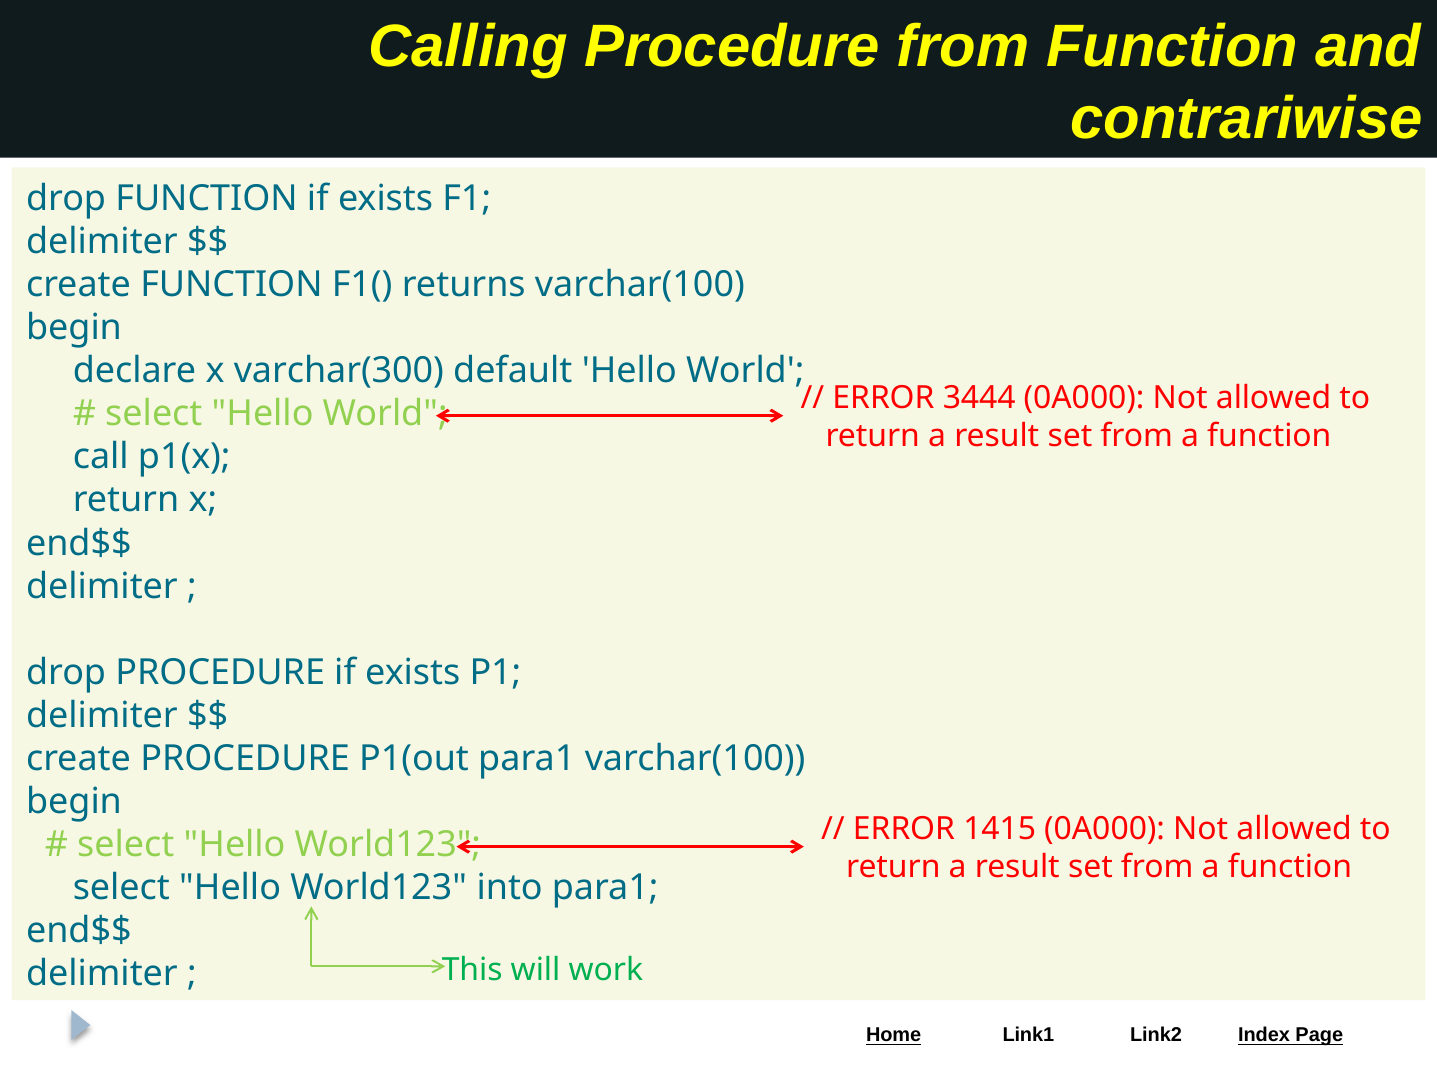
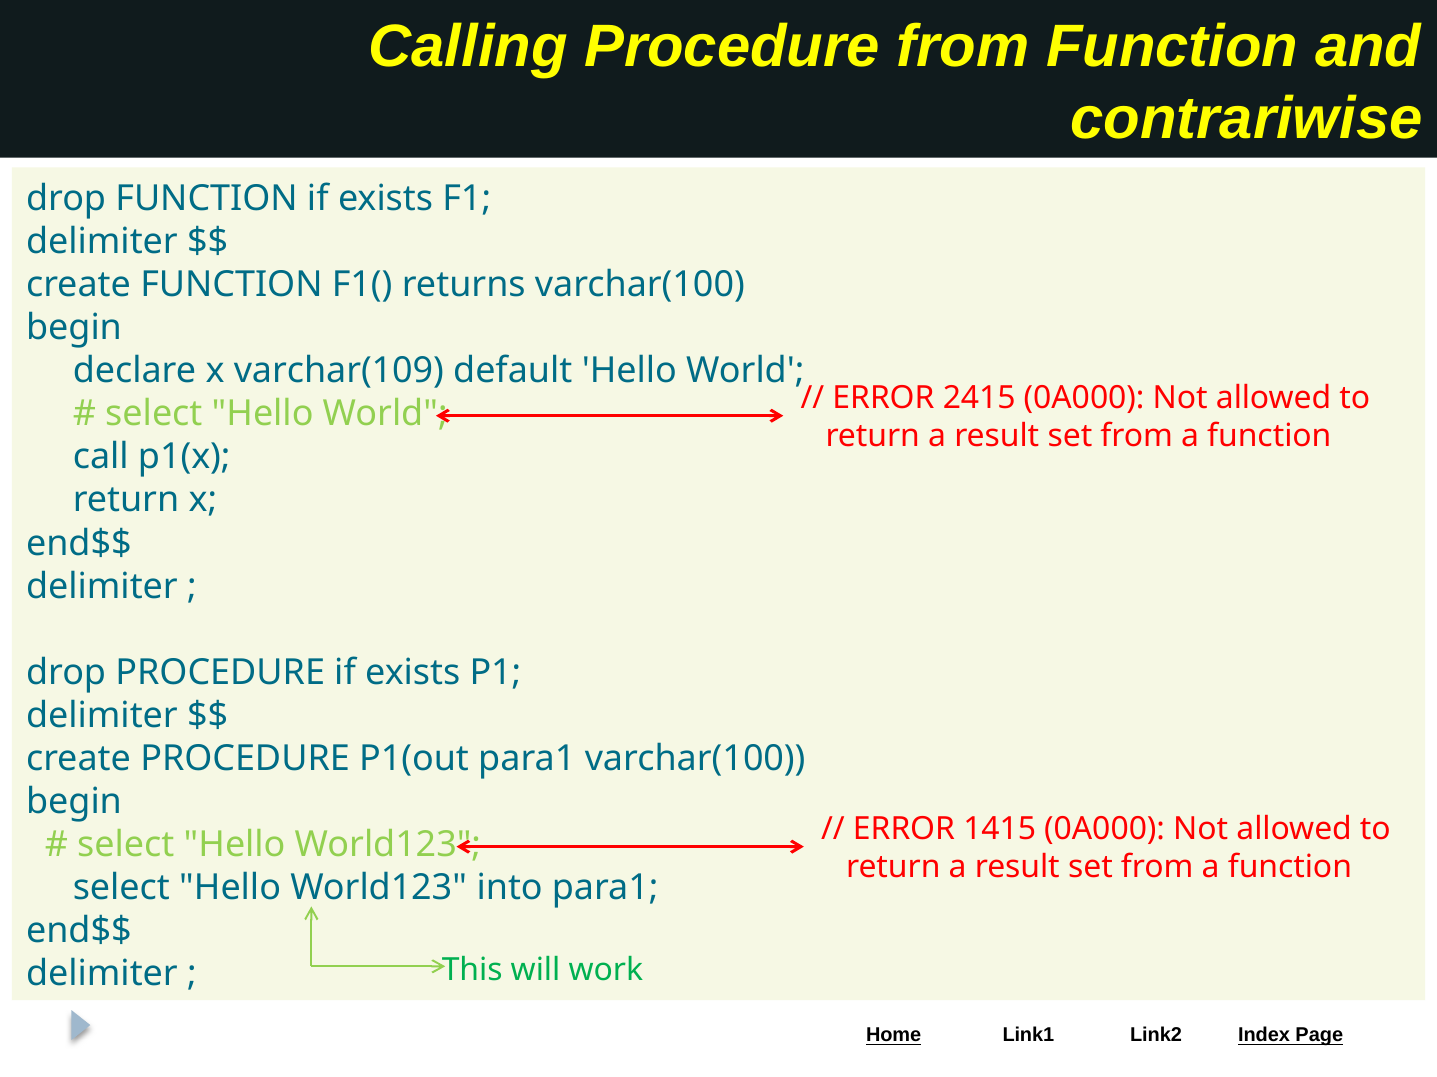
varchar(300: varchar(300 -> varchar(109 (339, 371)
3444: 3444 -> 2415 (979, 398)
